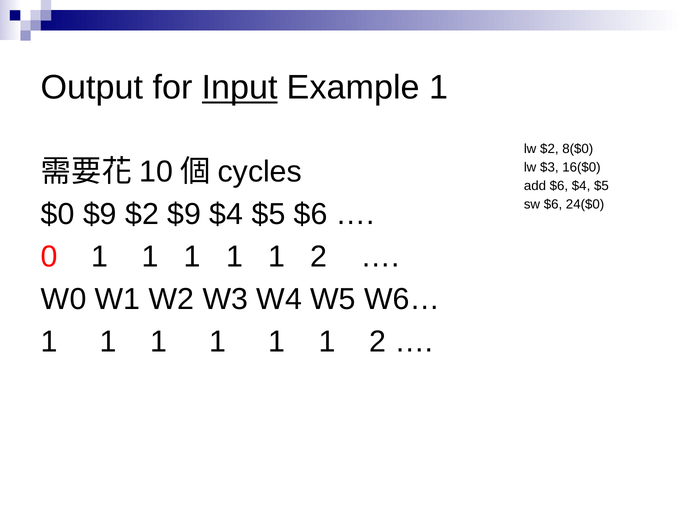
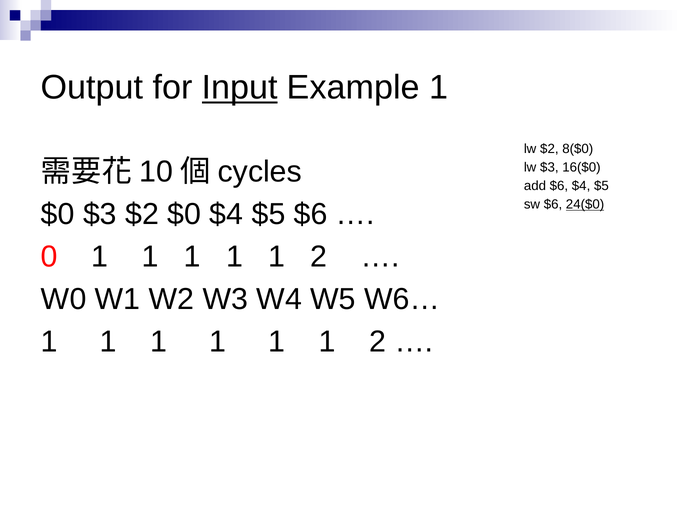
24($0 underline: none -> present (585, 204)
$0 $9: $9 -> $3 (100, 214)
$2 $9: $9 -> $0 (184, 214)
